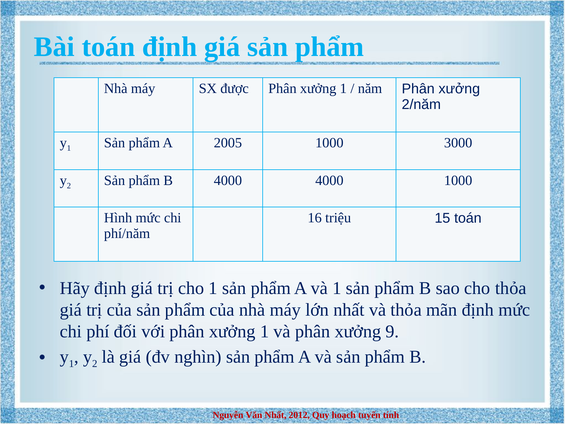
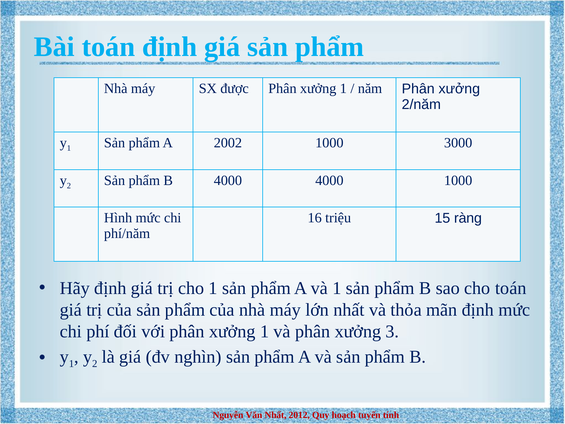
2005: 2005 -> 2002 (228, 143)
15 toán: toán -> ràng (468, 218)
cho thỏa: thỏa -> toán (511, 288)
9: 9 -> 3 (392, 331)
